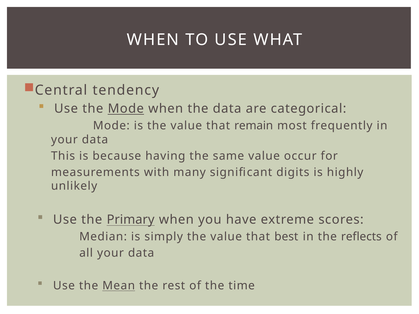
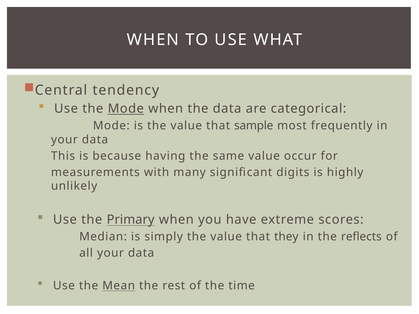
remain: remain -> sample (254, 126)
best: best -> they (286, 237)
